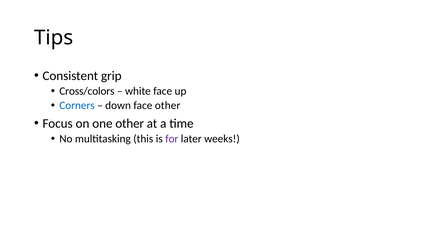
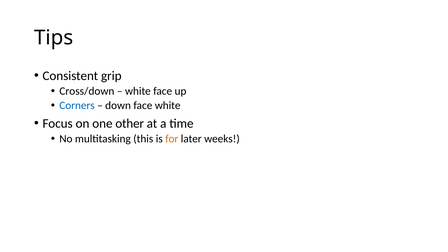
Cross/colors: Cross/colors -> Cross/down (87, 91)
face other: other -> white (168, 106)
for colour: purple -> orange (172, 139)
